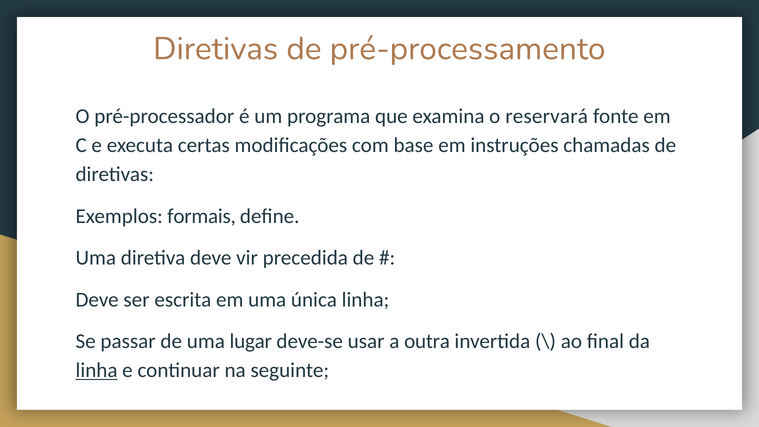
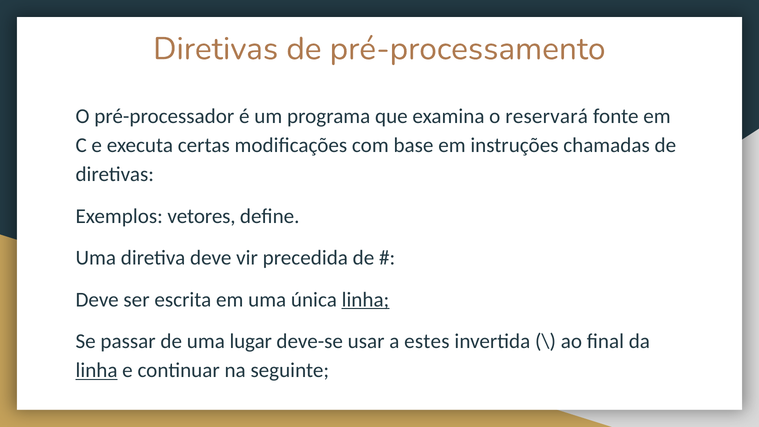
formais: formais -> vetores (201, 216)
linha underline: none -> present (365, 300)
outra: outra -> estes (427, 341)
